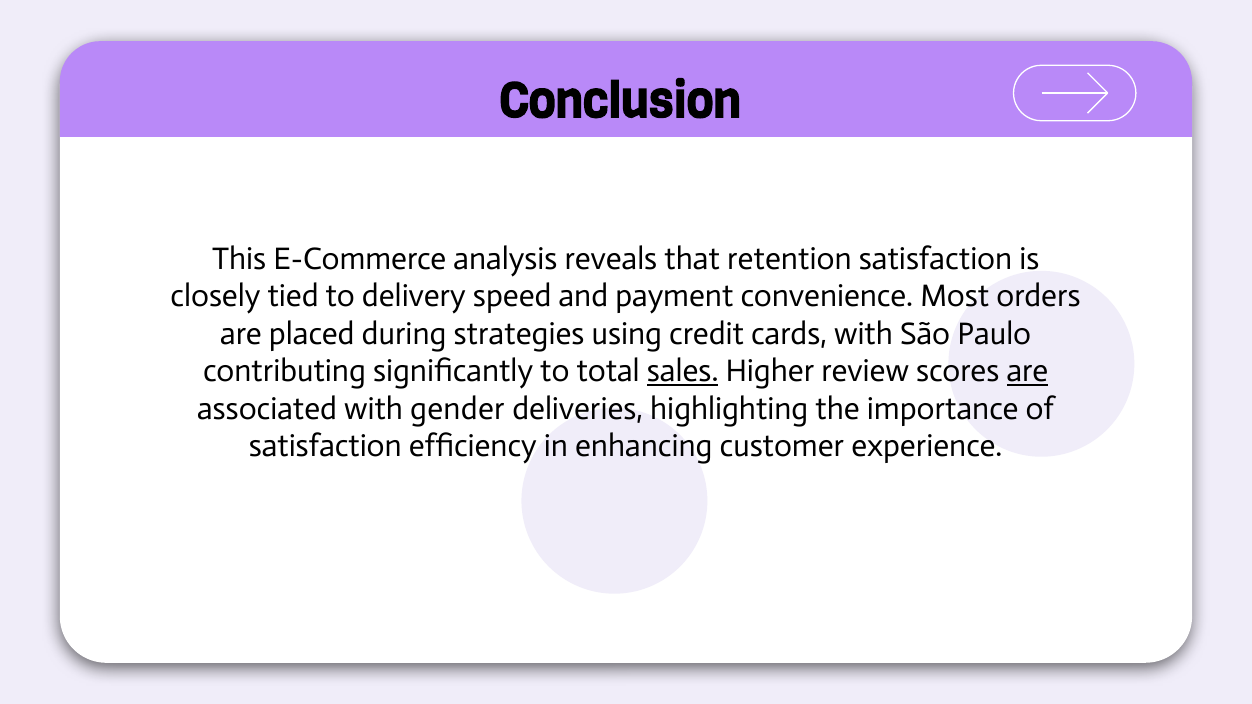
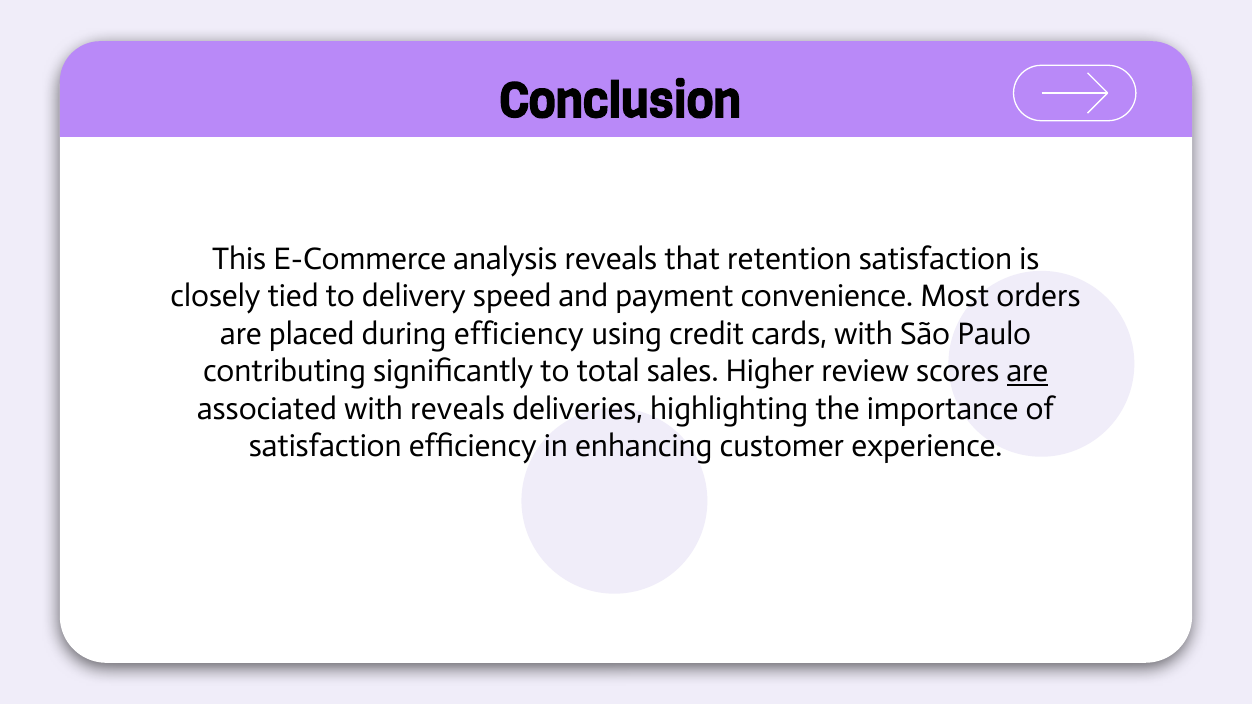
during strategies: strategies -> efficiency (519, 334)
sales underline: present -> none (683, 372)
with gender: gender -> reveals (457, 409)
